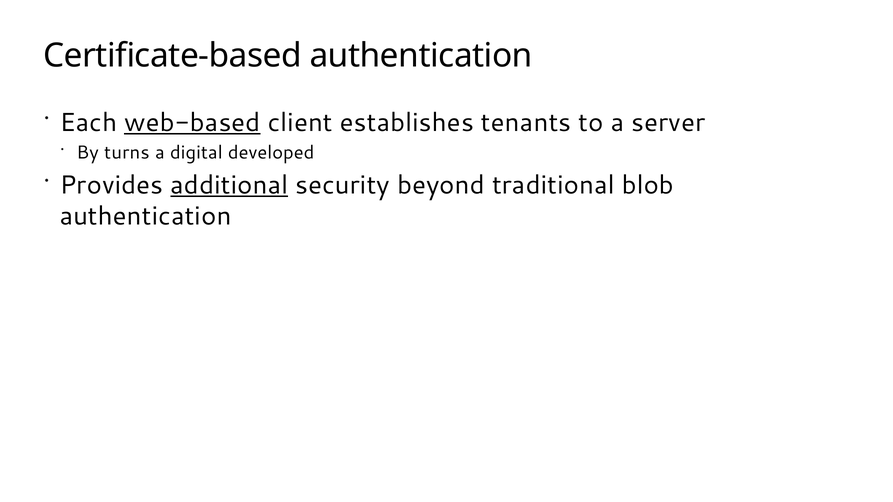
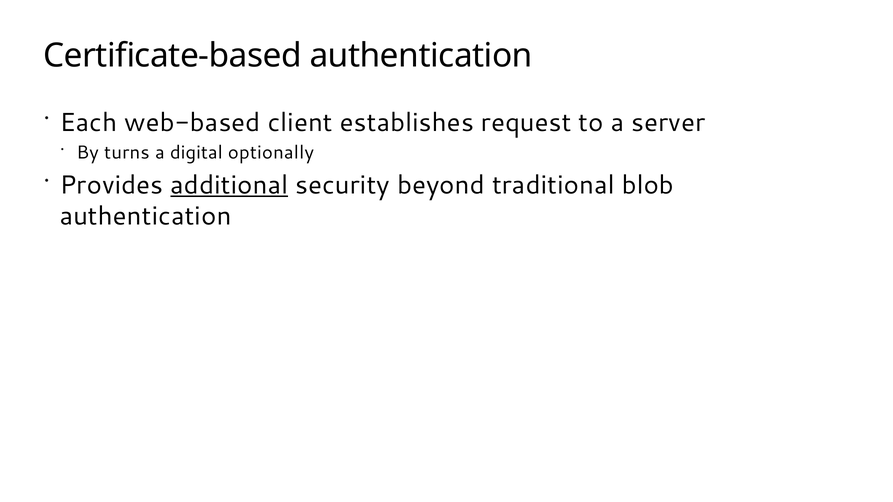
web-based underline: present -> none (192, 123)
tenants: tenants -> request (526, 123)
developed: developed -> optionally (271, 153)
